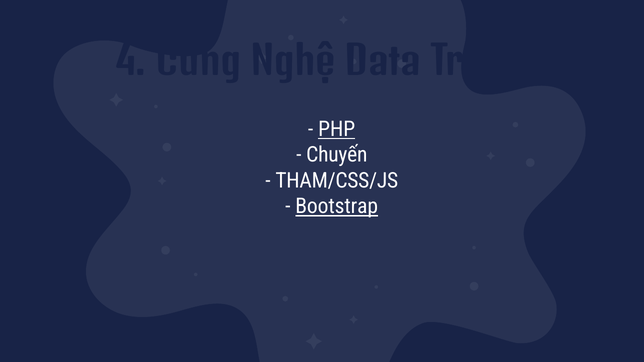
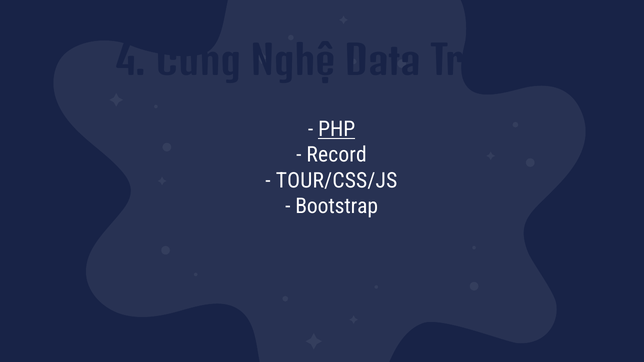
Chuyến: Chuyến -> Record (337, 155)
THAM/CSS/JS: THAM/CSS/JS -> TOUR/CSS/JS (337, 181)
Bootstrap underline: present -> none (337, 207)
